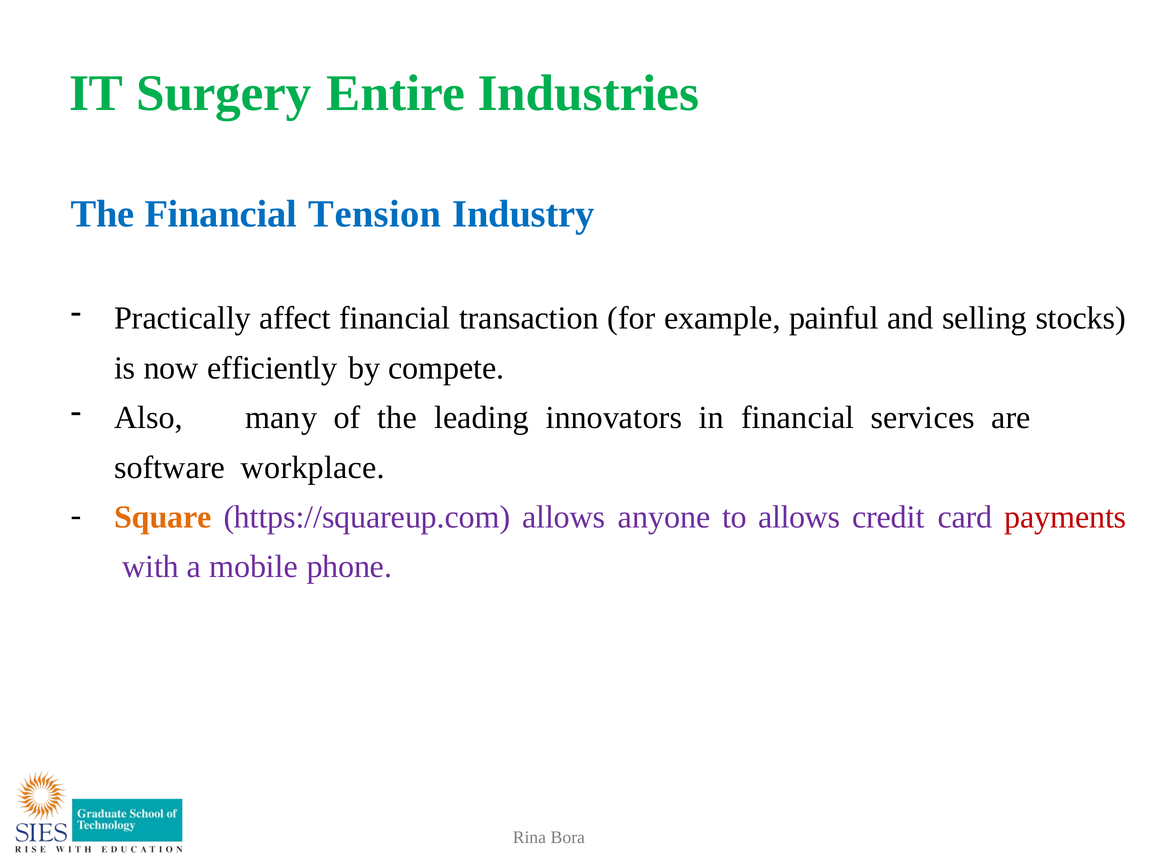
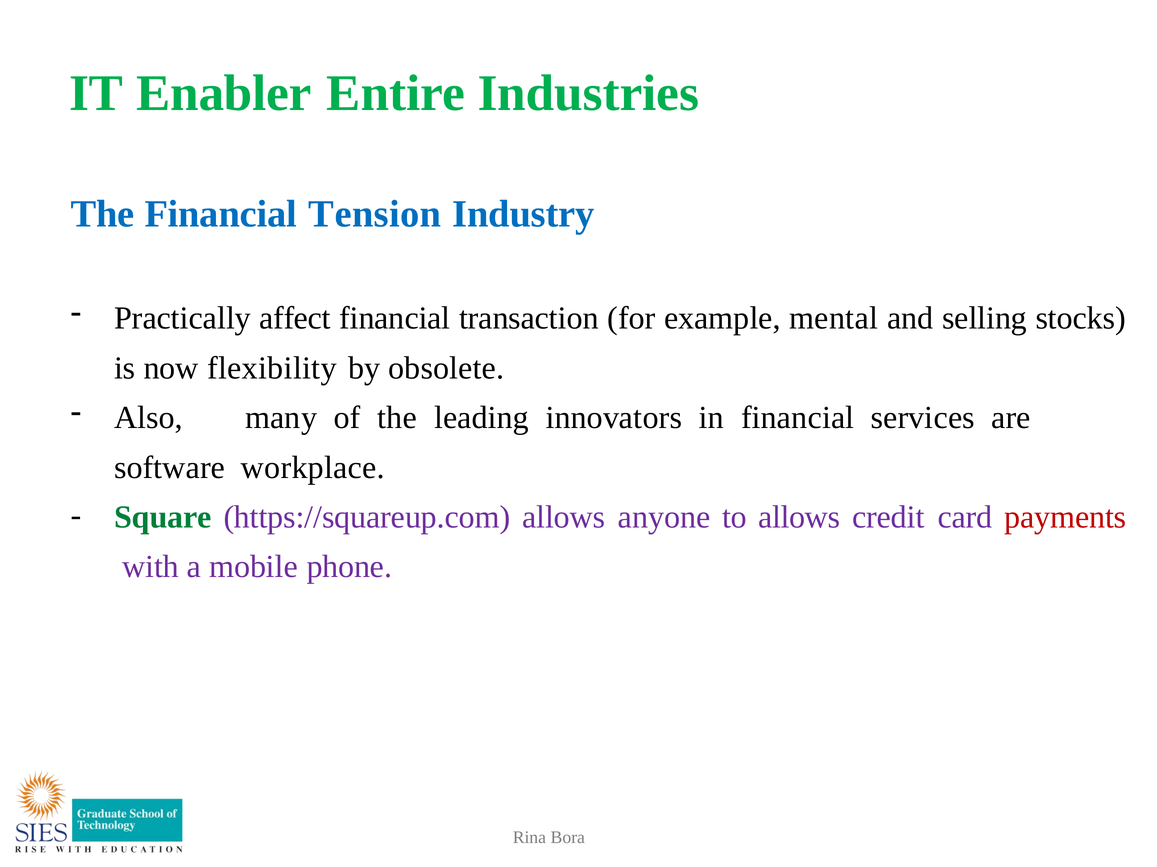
Surgery: Surgery -> Enabler (224, 94)
painful: painful -> mental (834, 318)
efficiently: efficiently -> flexibility (272, 368)
compete: compete -> obsolete (446, 368)
Square colour: orange -> green (163, 518)
